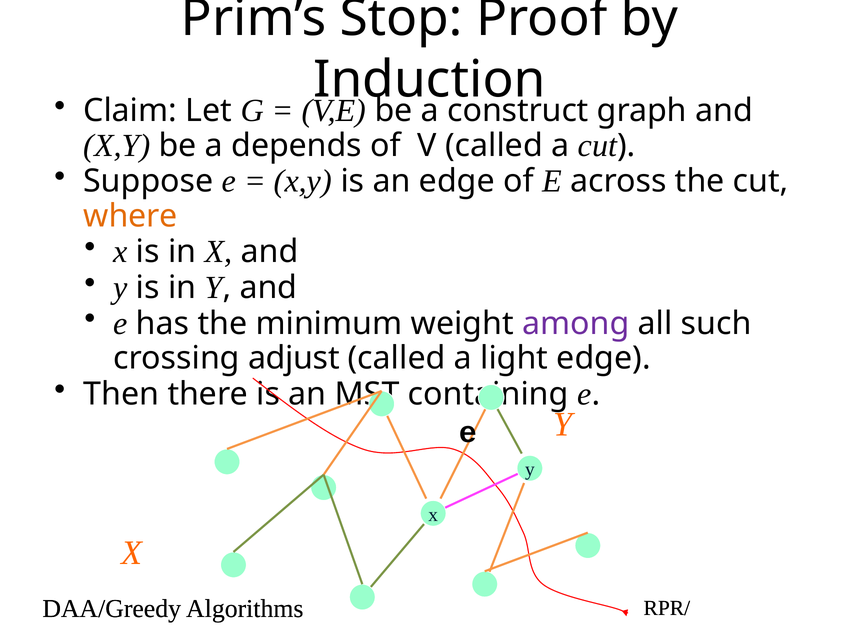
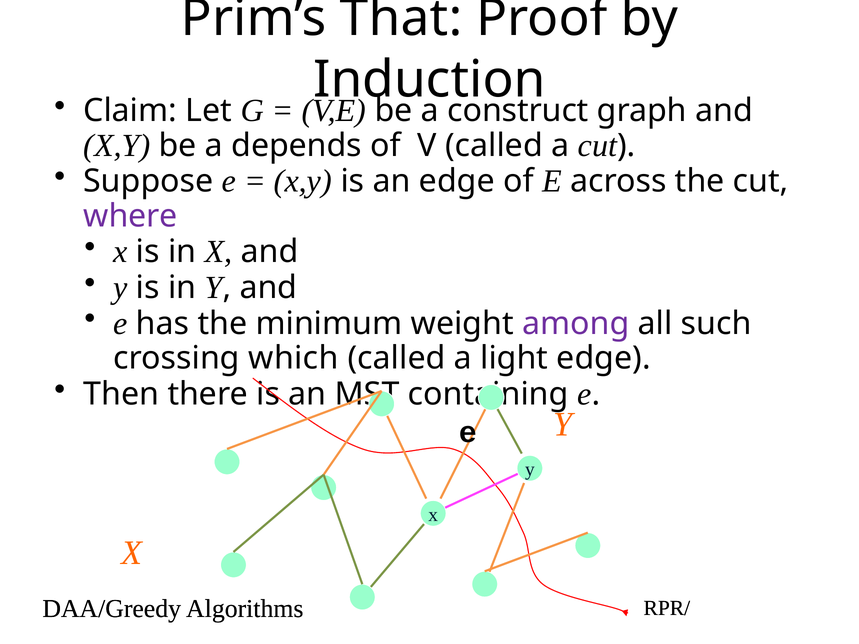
Stop: Stop -> That (401, 18)
where colour: orange -> purple (130, 216)
adjust: adjust -> which (294, 358)
